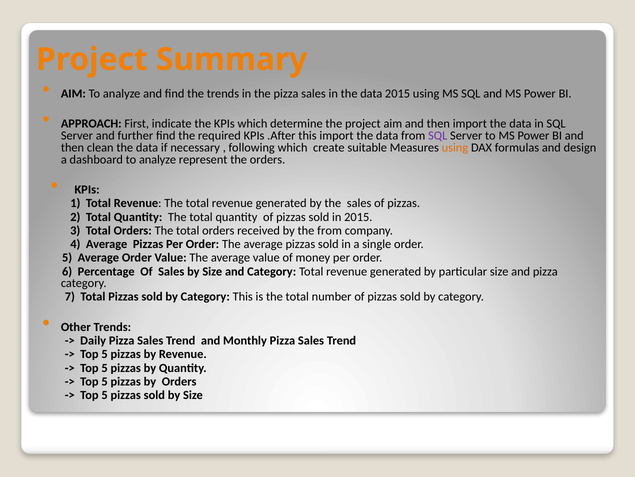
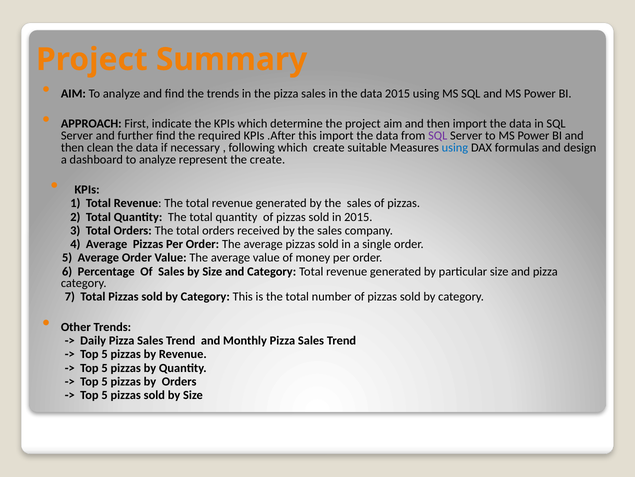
using colour: orange -> blue (455, 147)
the orders: orders -> create (267, 159)
received by the from: from -> sales (330, 230)
